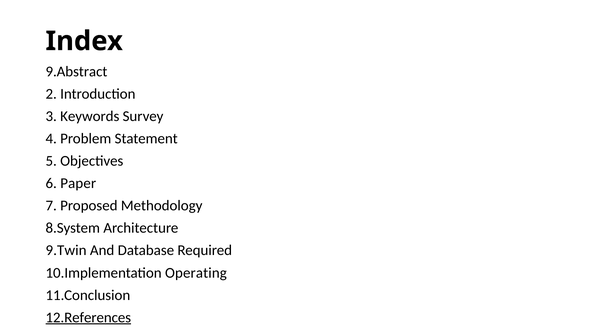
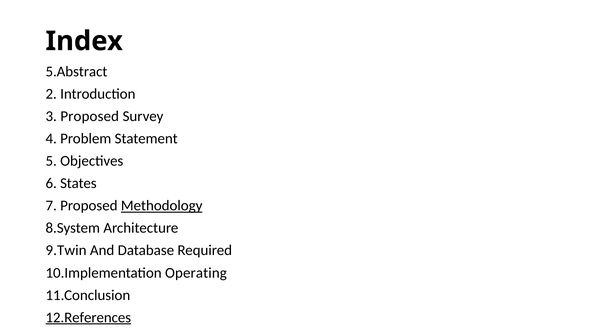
9.Abstract: 9.Abstract -> 5.Abstract (76, 72)
3 Keywords: Keywords -> Proposed (90, 116)
Paper: Paper -> States (78, 183)
Methodology underline: none -> present (162, 206)
